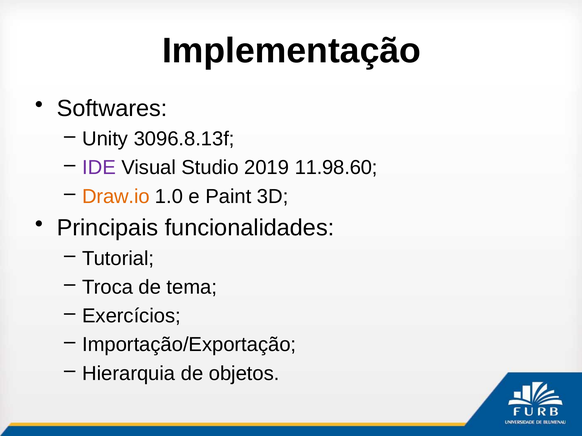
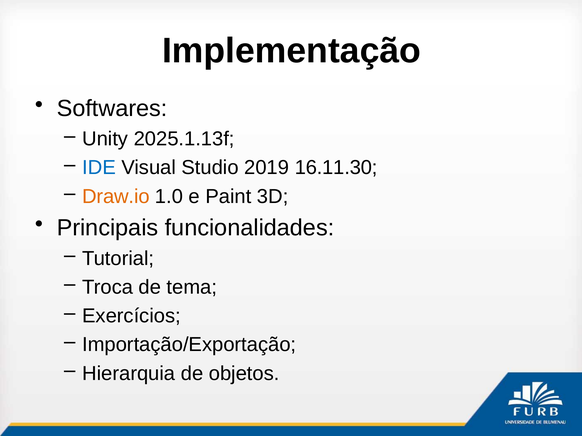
3096.8.13f: 3096.8.13f -> 2025.1.13f (184, 139)
IDE colour: purple -> blue (99, 168)
11.98.60: 11.98.60 -> 16.11.30 (336, 168)
